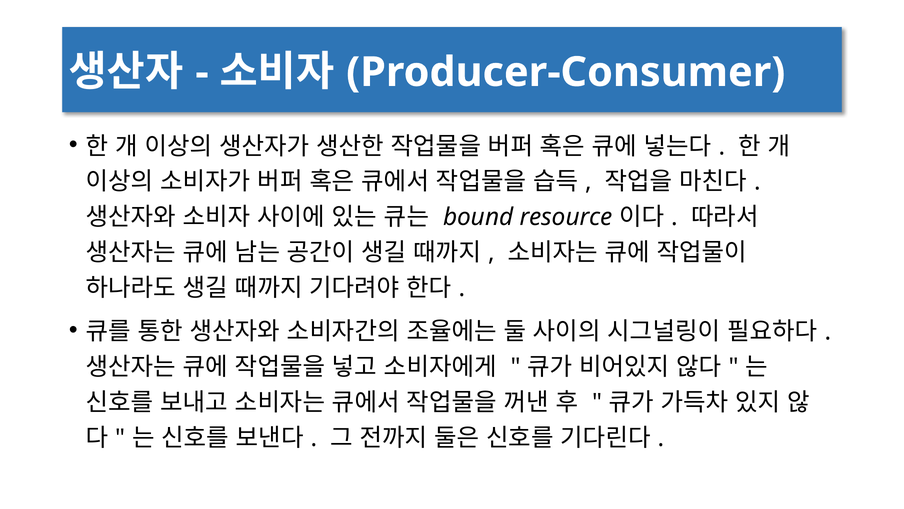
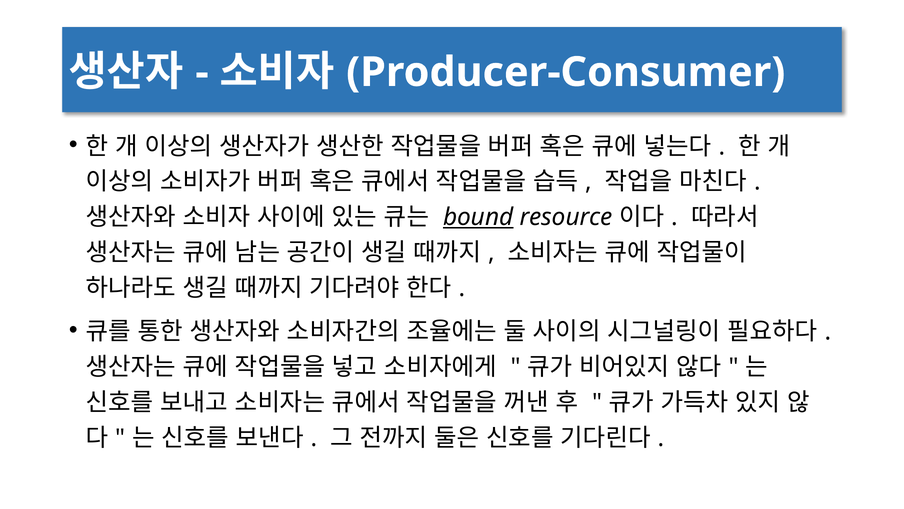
bound underline: none -> present (478, 217)
